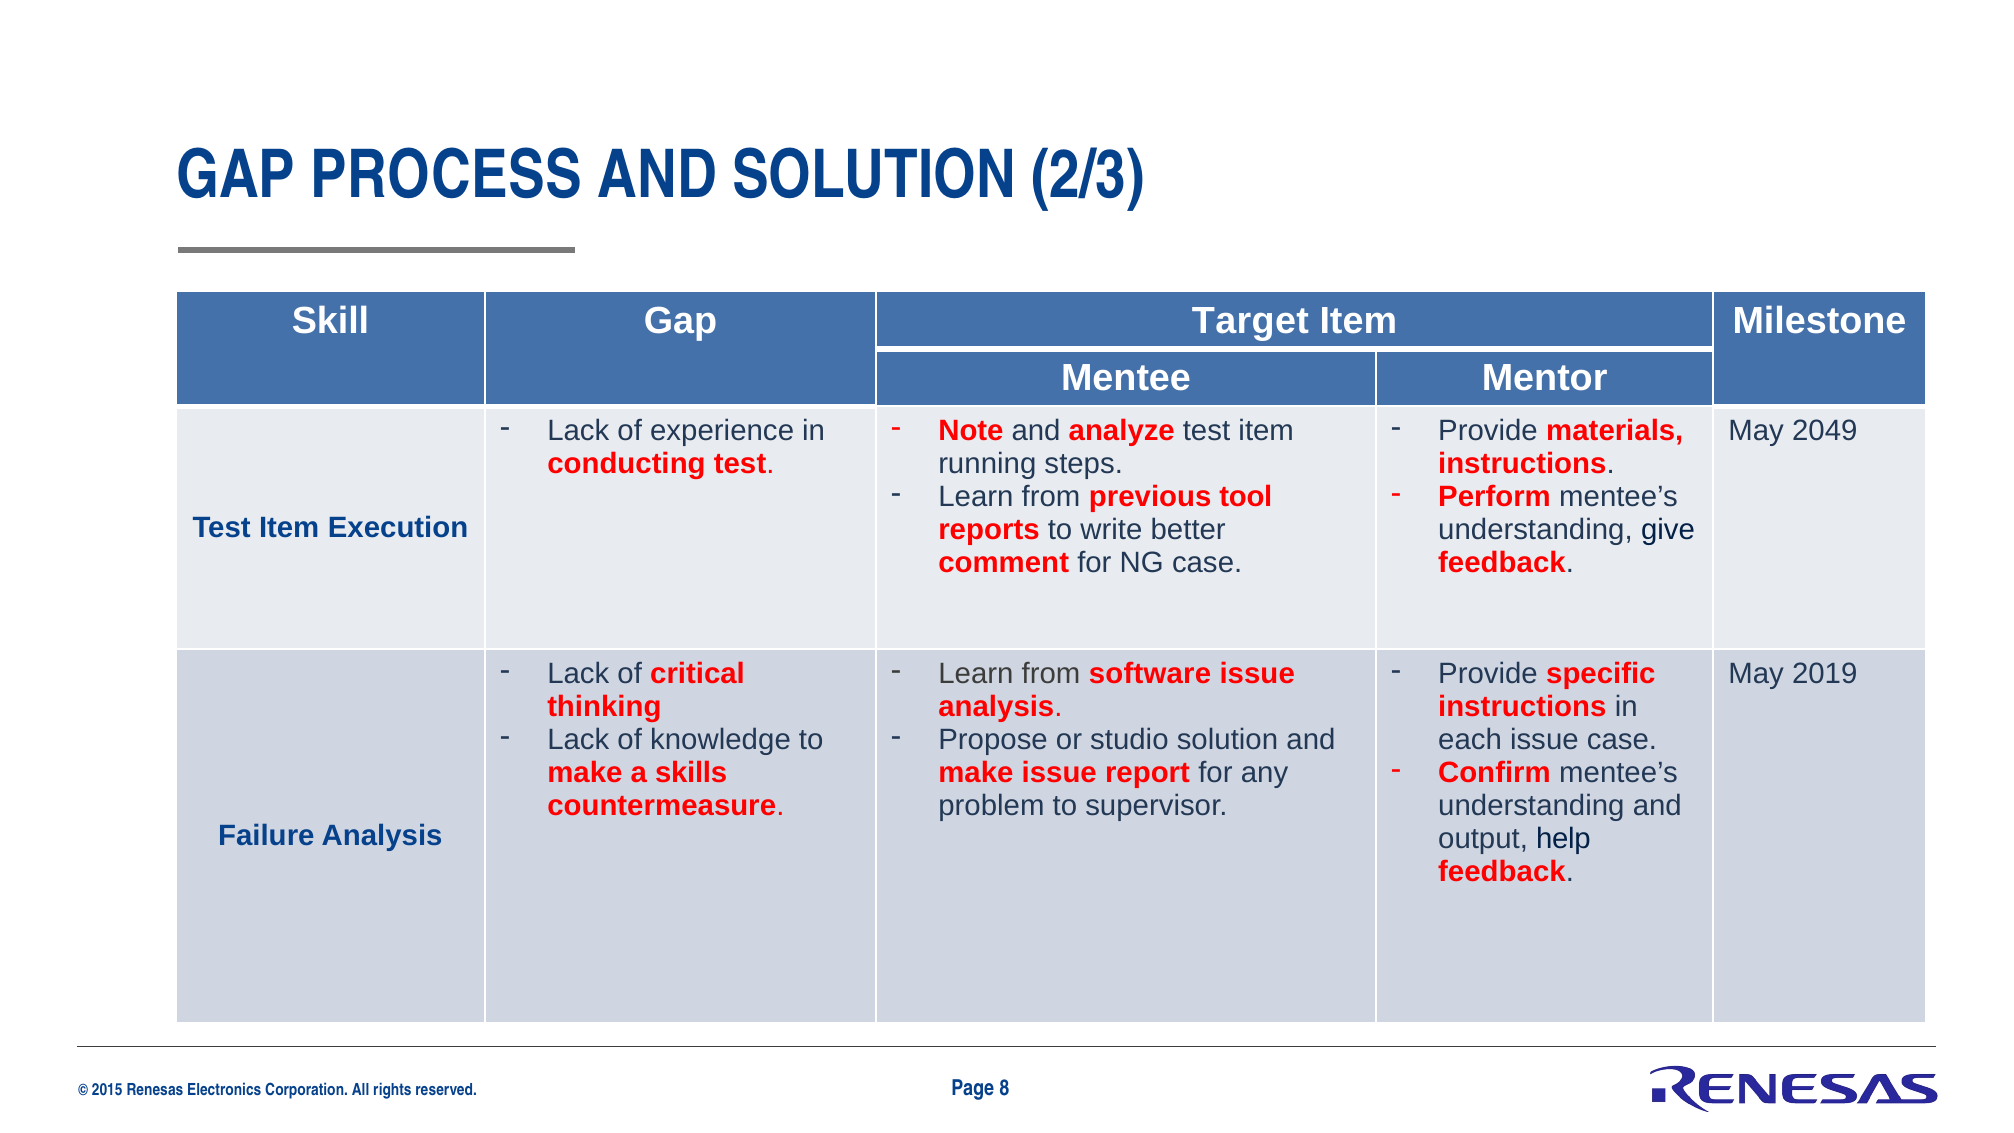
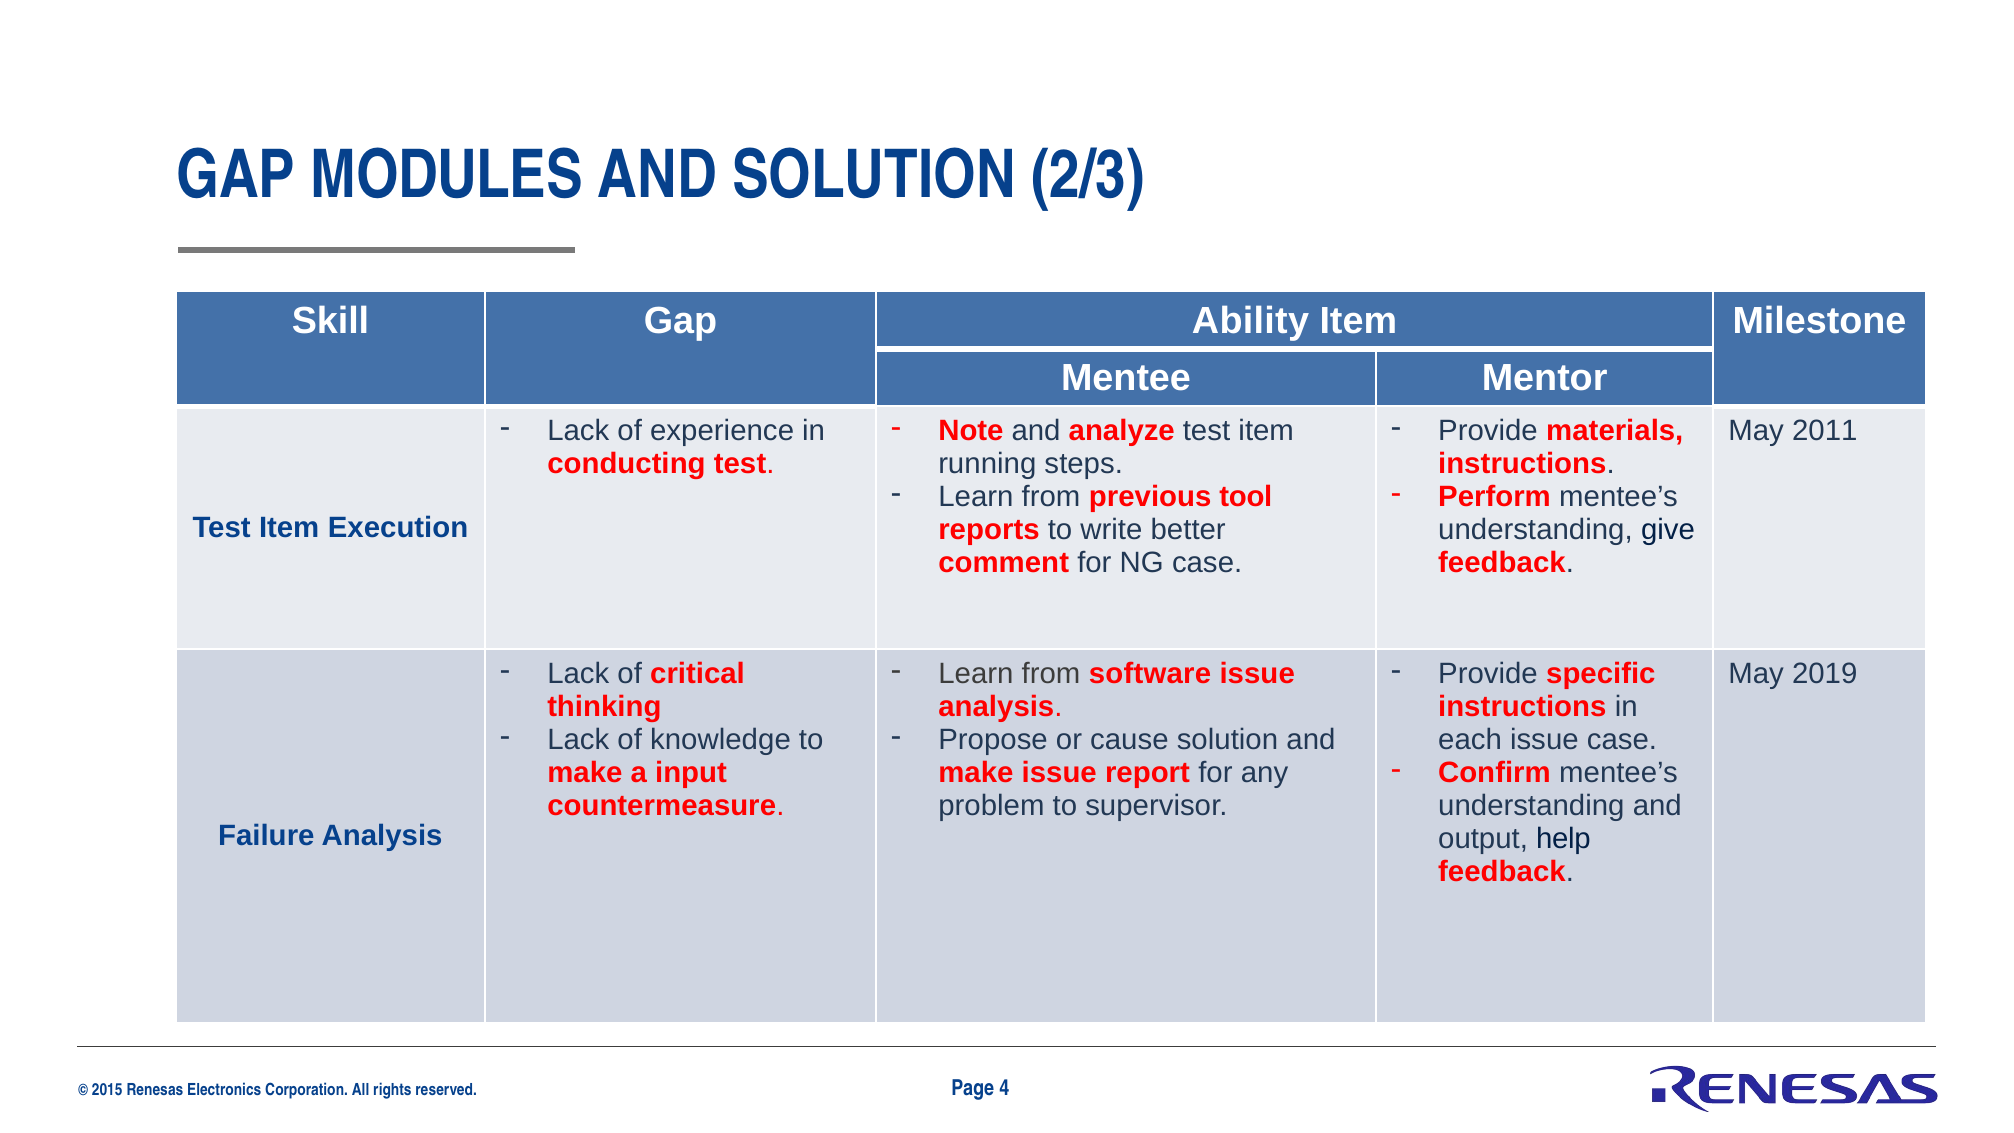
PROCESS: PROCESS -> MODULES (447, 175)
Target: Target -> Ability (1251, 321)
2049: 2049 -> 2011 (1825, 431)
studio: studio -> cause (1129, 740)
skills: skills -> input (691, 773)
8: 8 -> 4 (1004, 1088)
